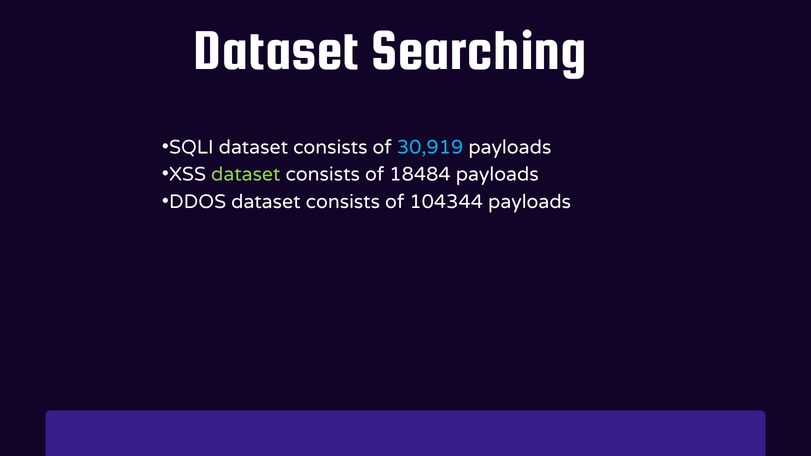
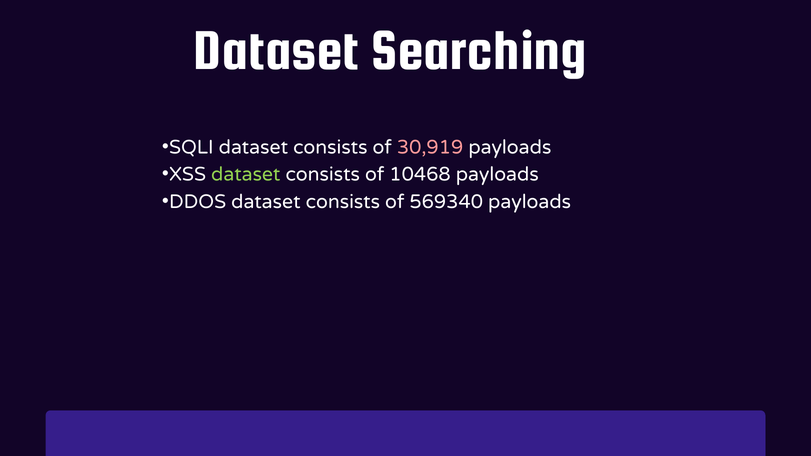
30,919 colour: light blue -> pink (430, 147)
18484: 18484 -> 10468 (420, 175)
104344: 104344 -> 569340 (446, 202)
